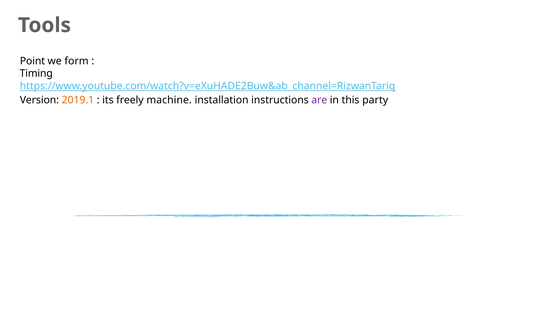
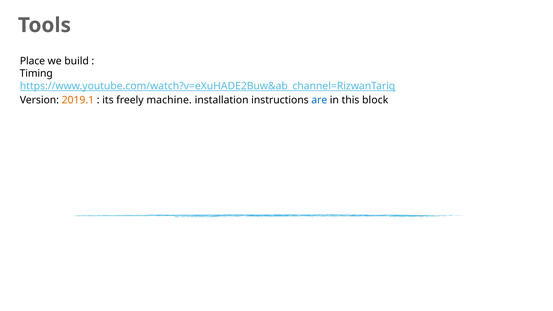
Point: Point -> Place (32, 61)
form: form -> build (77, 61)
are colour: purple -> blue (319, 100)
party: party -> block (375, 100)
